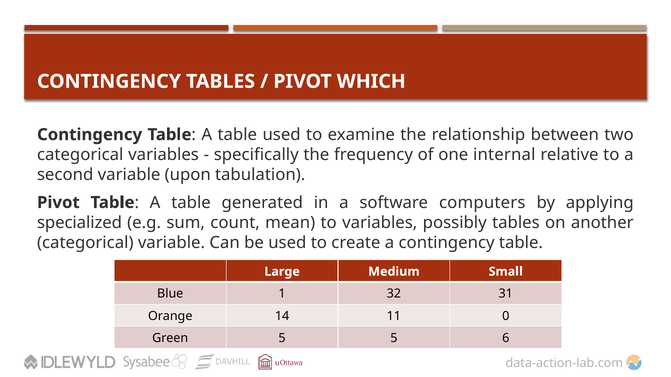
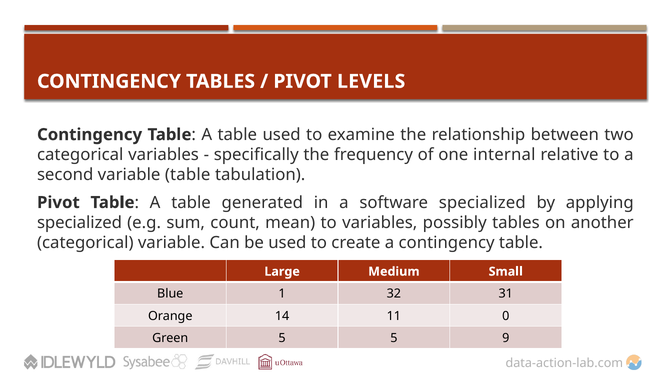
WHICH: WHICH -> LEVELS (371, 82)
variable upon: upon -> table (188, 175)
software computers: computers -> specialized (482, 203)
6: 6 -> 9 (506, 338)
